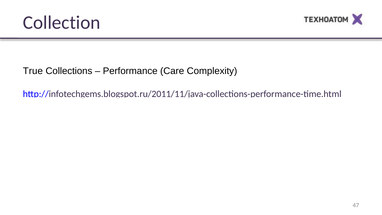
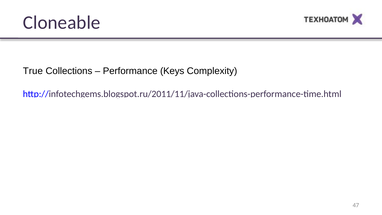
Collection: Collection -> Cloneable (62, 23)
Care: Care -> Keys (172, 71)
